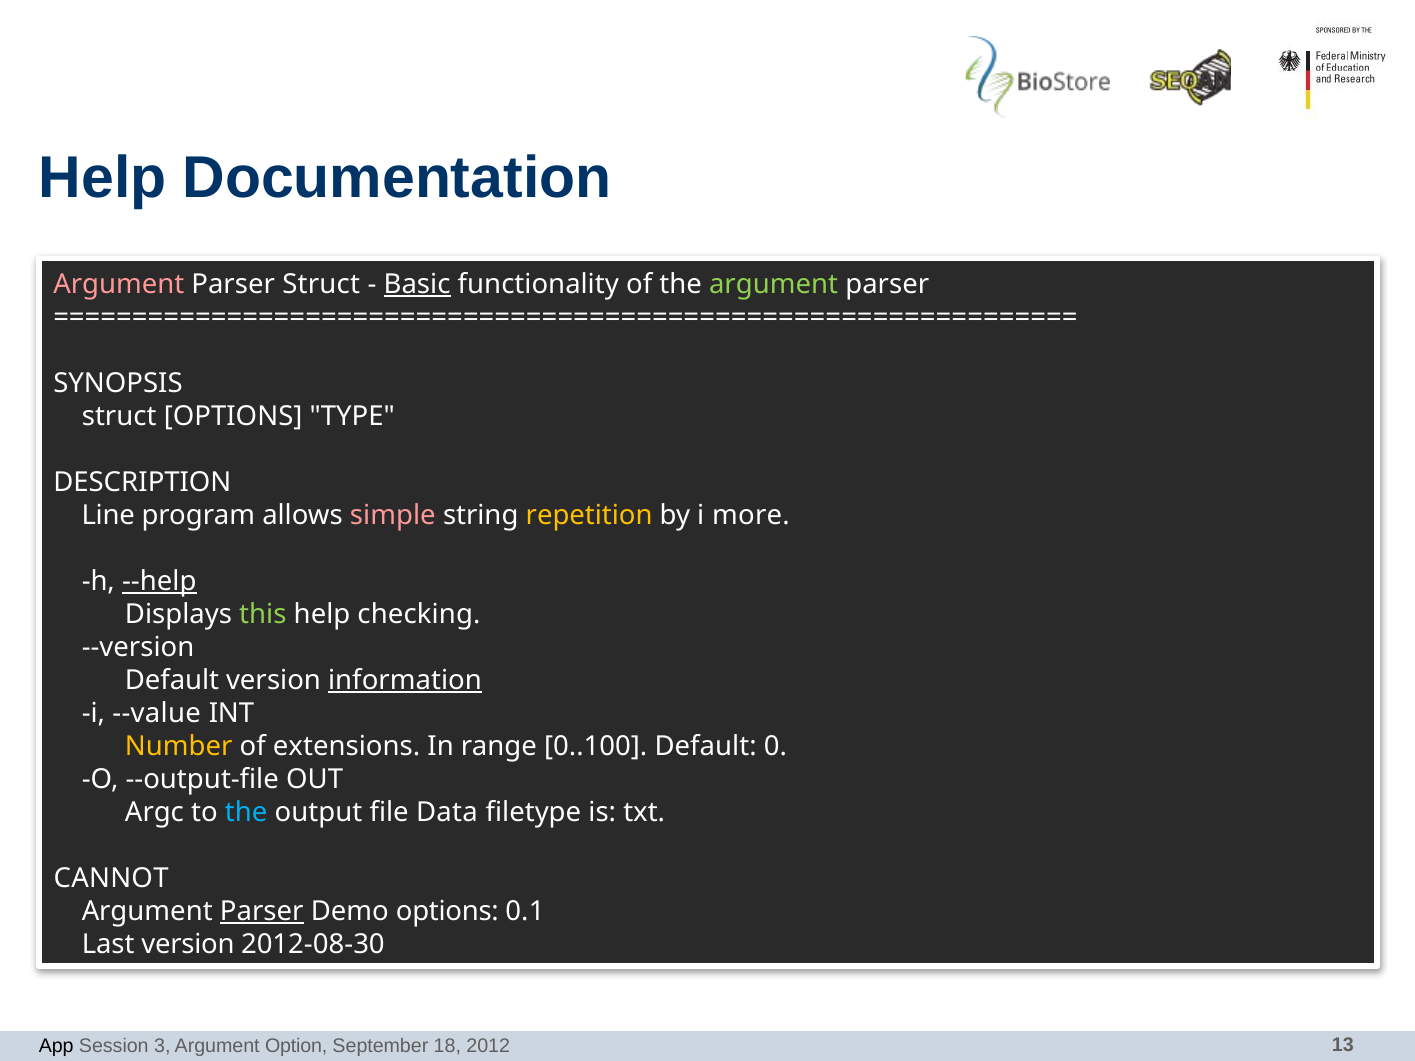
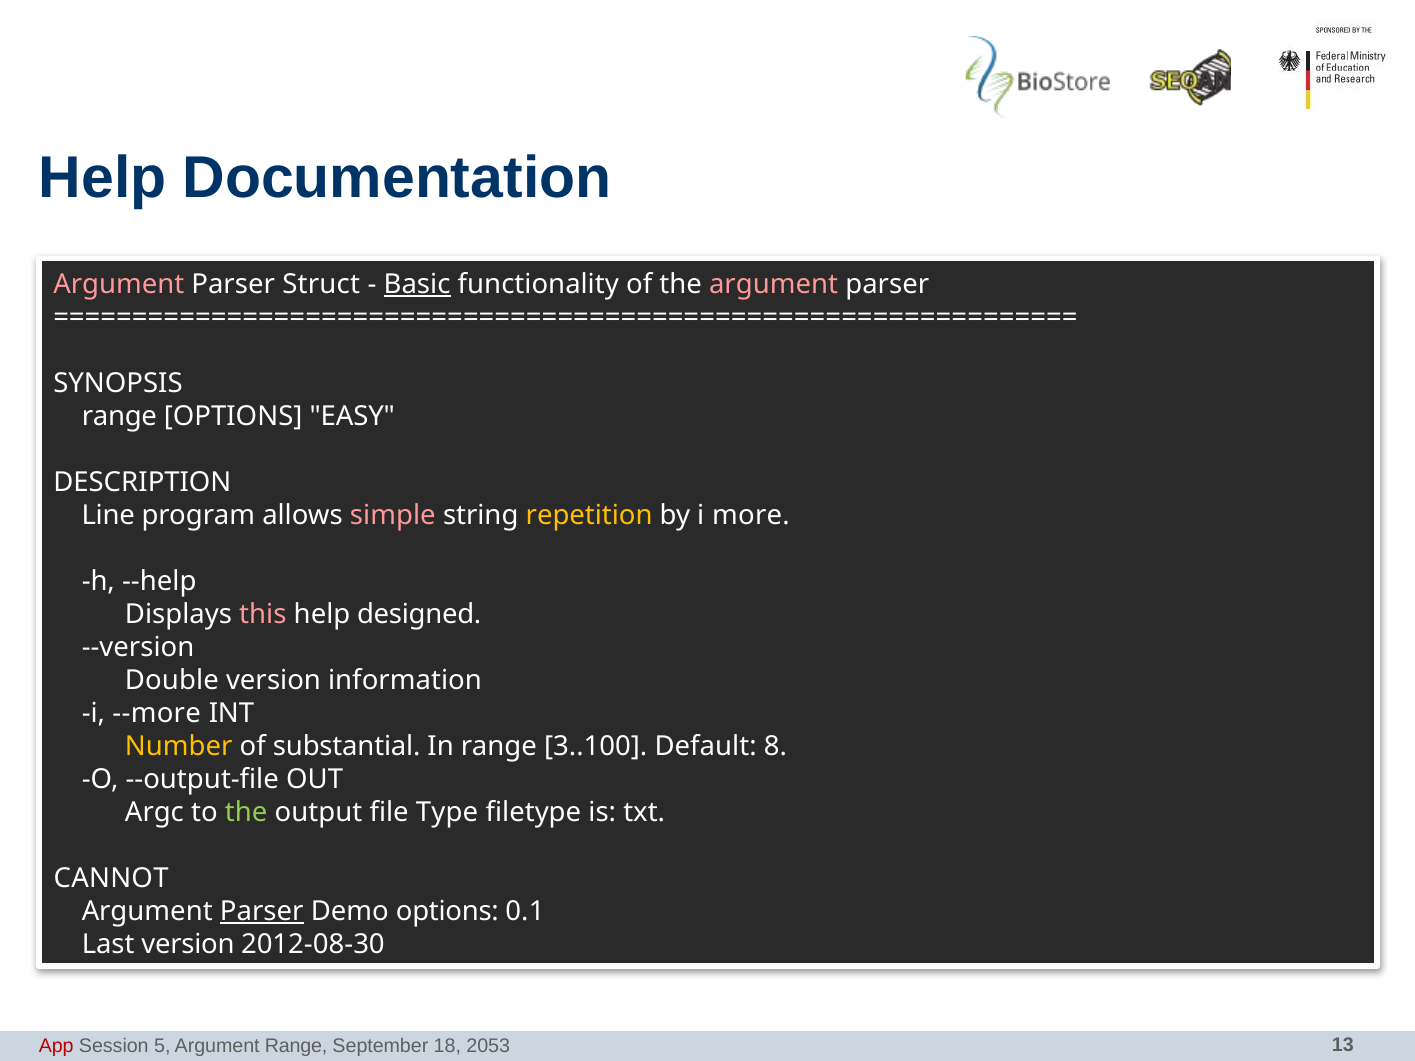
argument colour: light green -> pink (774, 284)
struct: struct -> range (119, 416)
TYPE: TYPE -> EASY (352, 416)
--help underline: present -> none (159, 581)
this colour: light green -> pink (263, 614)
checking: checking -> designed (419, 614)
Default: Default -> Double (172, 680)
information underline: present -> none (405, 680)
--value: --value -> --more (157, 713)
extensions: extensions -> substantial (347, 746)
0..100: 0..100 -> 3..100 (596, 746)
0: 0 -> 8 (775, 746)
the colour: light blue -> light green (246, 813)
Data: Data -> Type (447, 813)
App colour: black -> red (56, 1046)
3: 3 -> 5 (162, 1046)
Argument Option: Option -> Range (296, 1046)
2012: 2012 -> 2053 (488, 1046)
